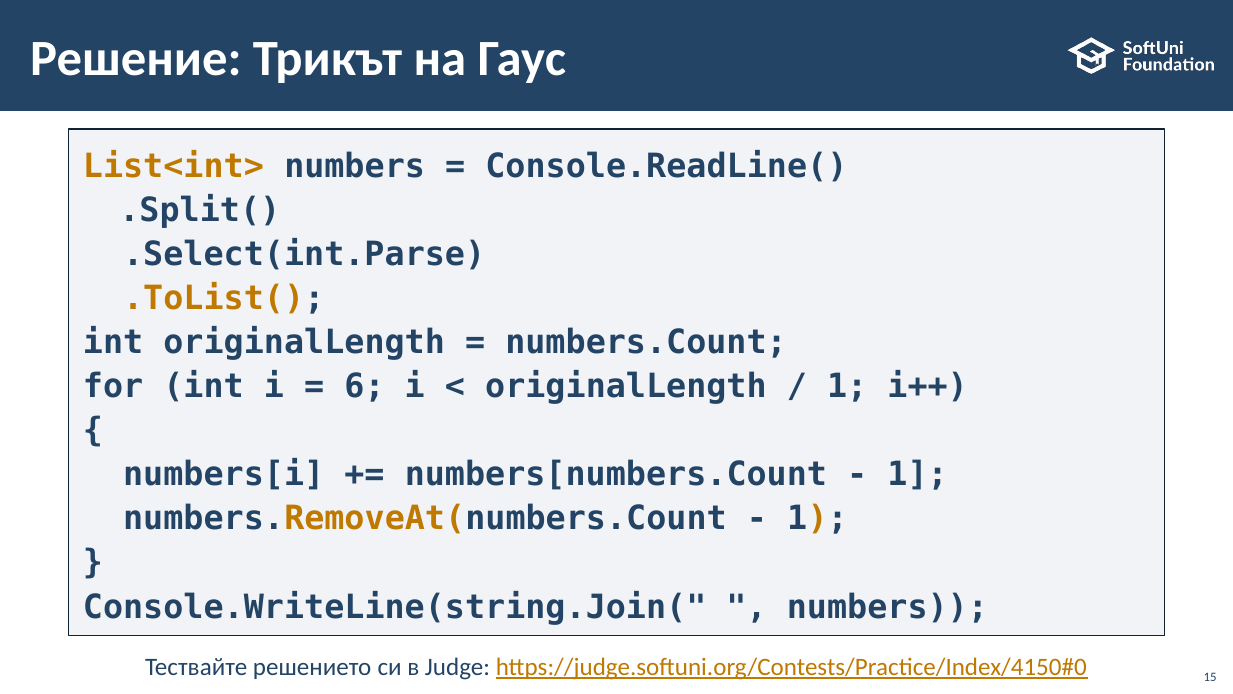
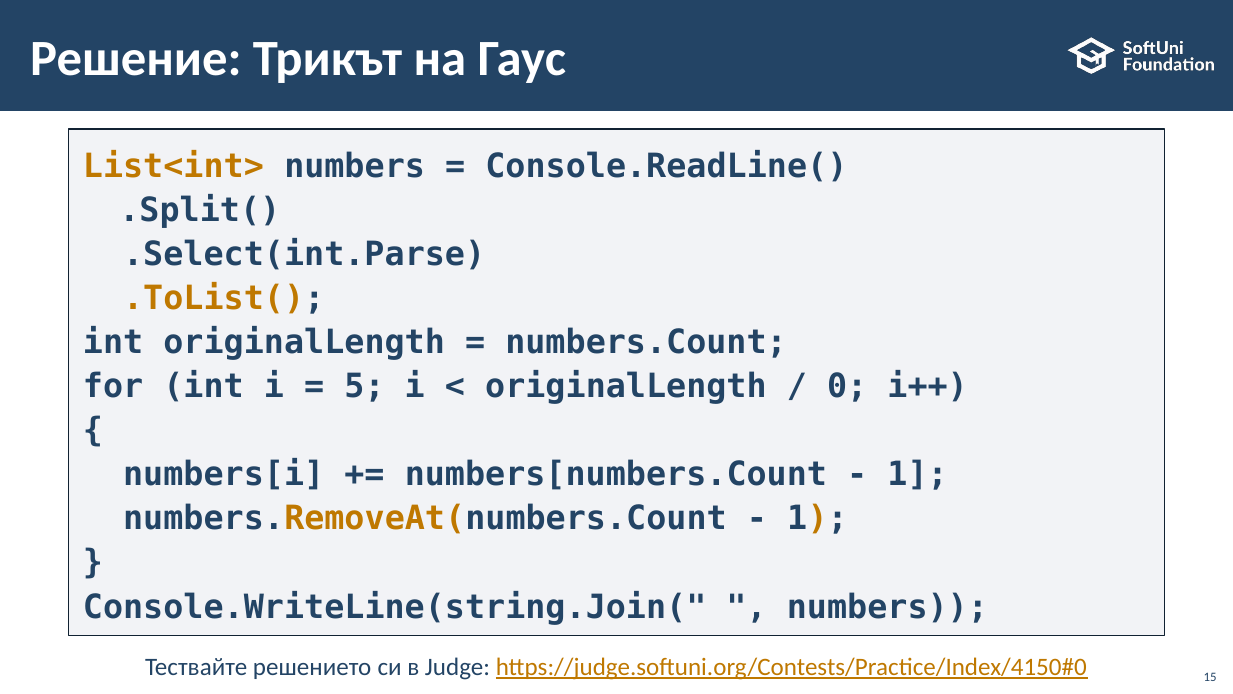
6: 6 -> 5 (364, 386)
1: 1 -> 0 (847, 386)
